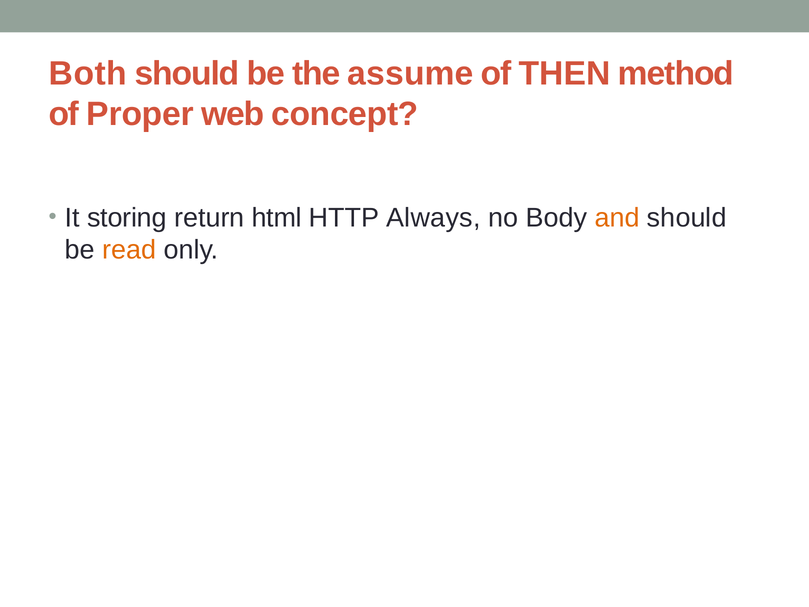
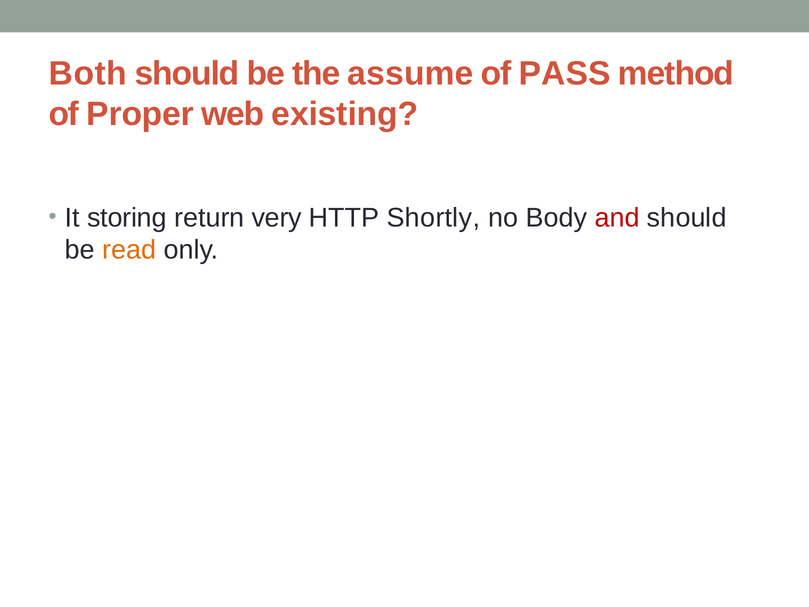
THEN: THEN -> PASS (565, 74)
concept: concept -> existing (345, 114)
html: html -> very (277, 218)
Always: Always -> Shortly (433, 218)
and colour: orange -> red (617, 218)
